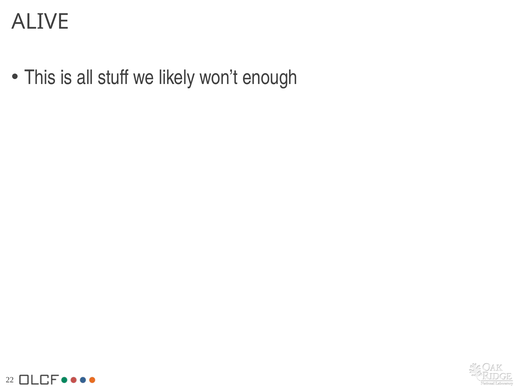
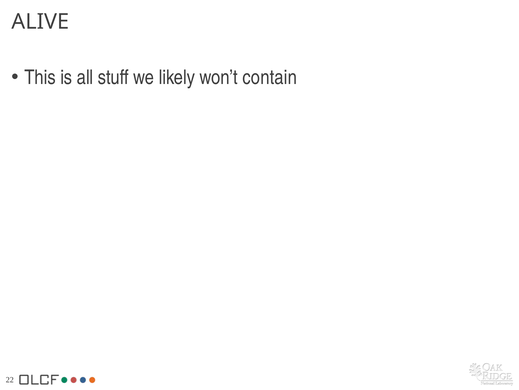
enough: enough -> contain (270, 77)
